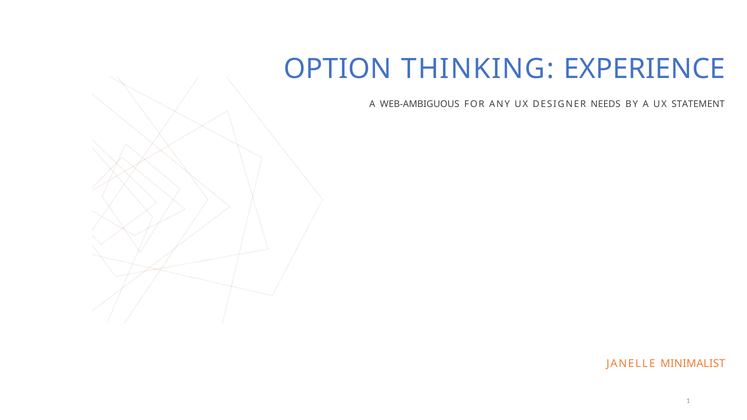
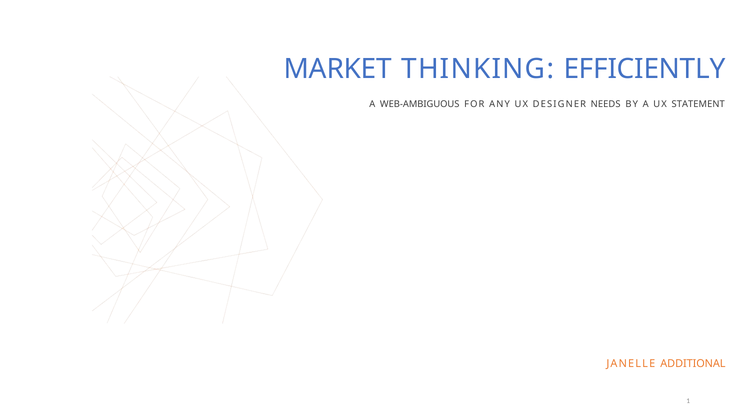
OPTION: OPTION -> MARKET (338, 69)
EXPERIENCE: EXPERIENCE -> EFFICIENTLY (645, 69)
MINIMALIST: MINIMALIST -> ADDITIONAL (693, 364)
